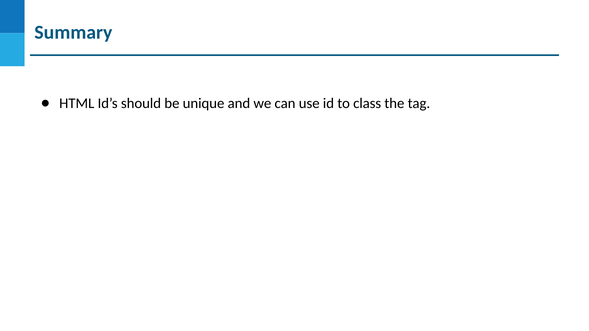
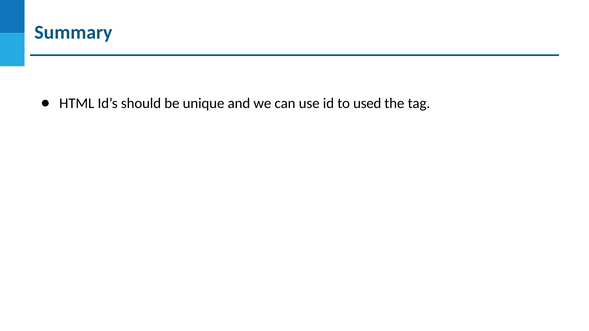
class: class -> used (367, 104)
